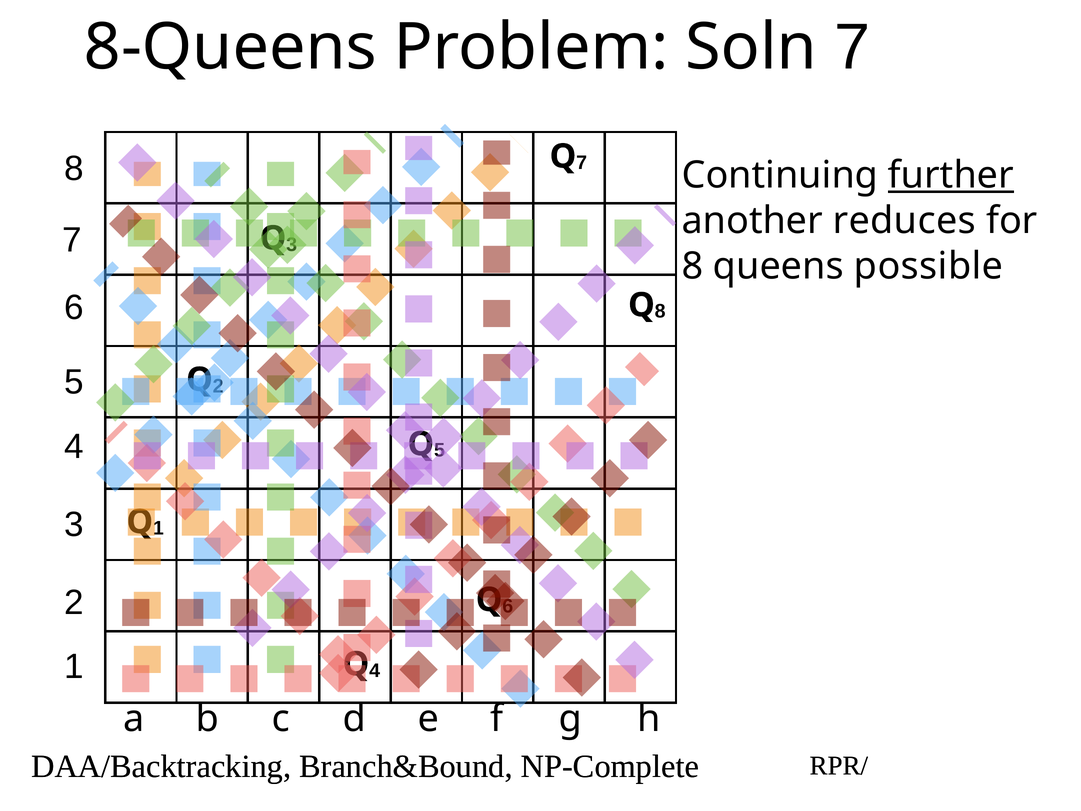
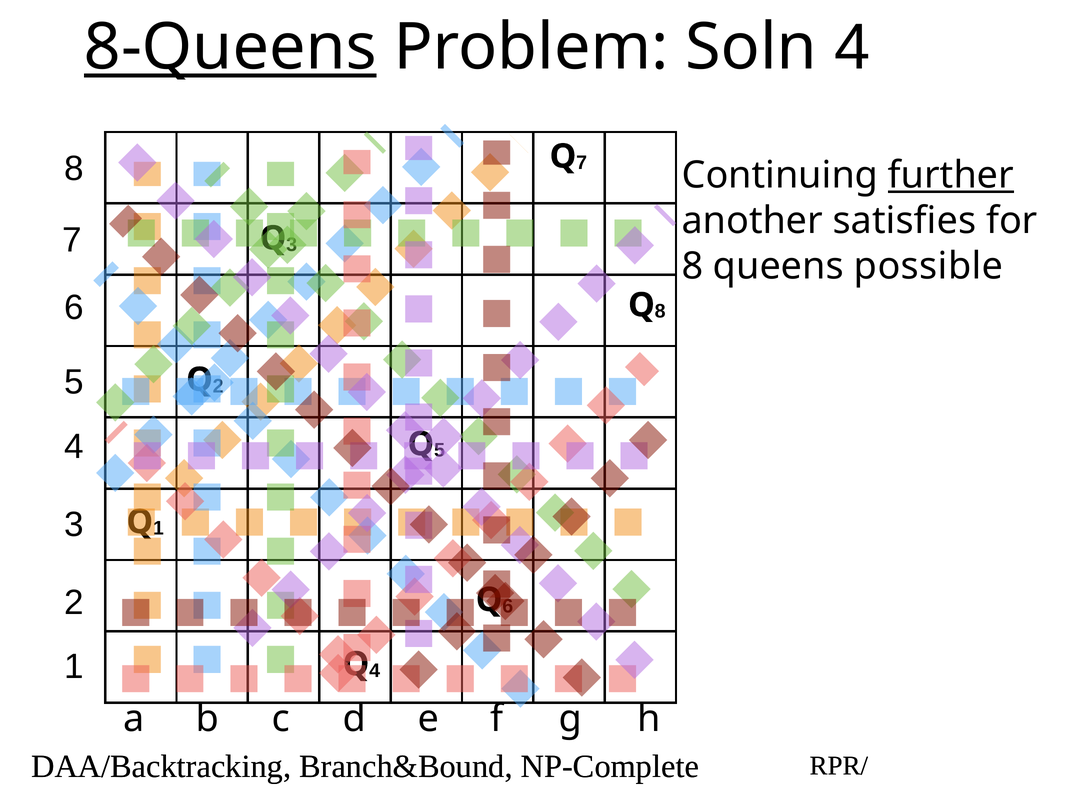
8-Queens underline: none -> present (230, 47)
Soln 7: 7 -> 4 (852, 47)
reduces: reduces -> satisfies (905, 221)
